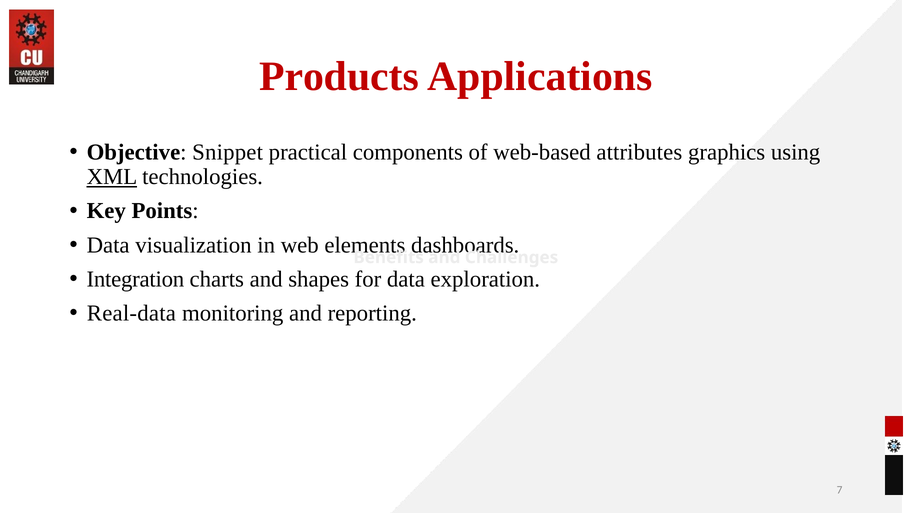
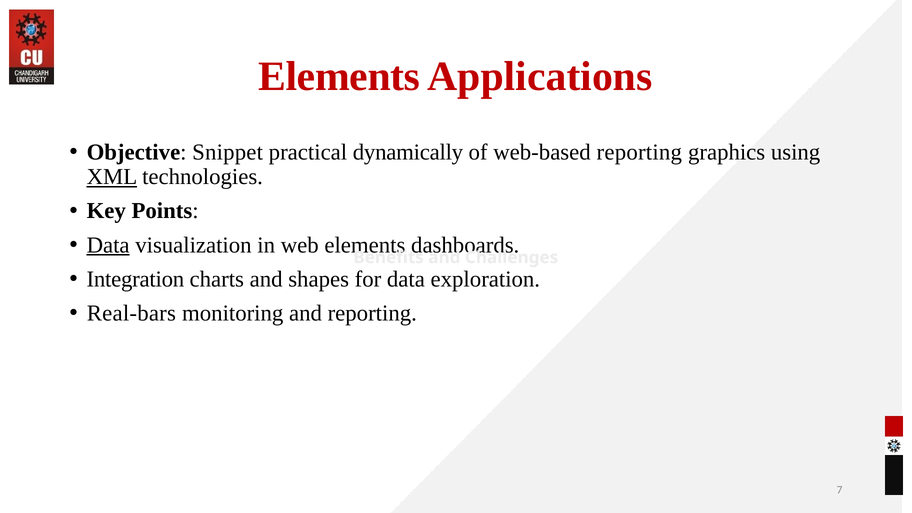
Products: Products -> Elements (339, 77)
components: components -> dynamically (408, 152)
web-based attributes: attributes -> reporting (639, 152)
Data underline: none -> present (108, 245)
Real-data: Real-data -> Real-bars (131, 313)
